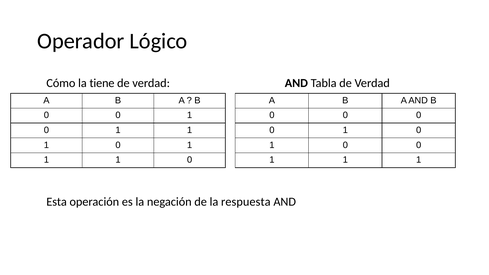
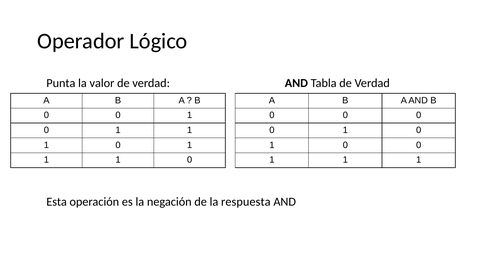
Cómo: Cómo -> Punta (61, 83)
tiene: tiene -> valor (102, 83)
